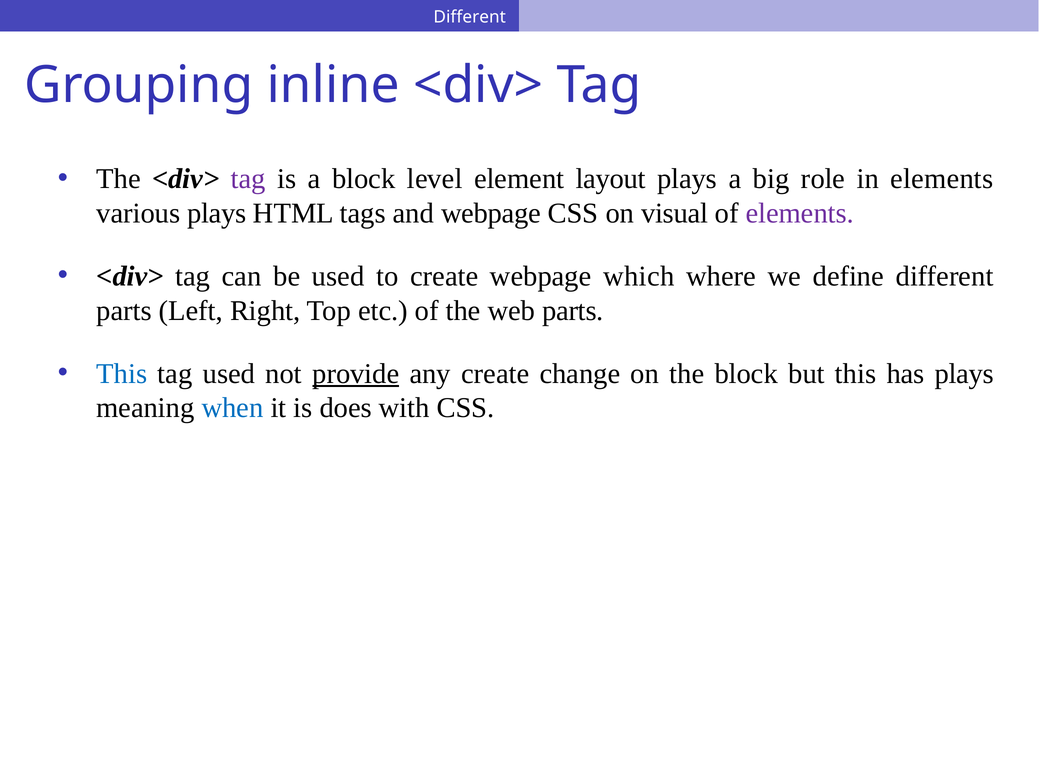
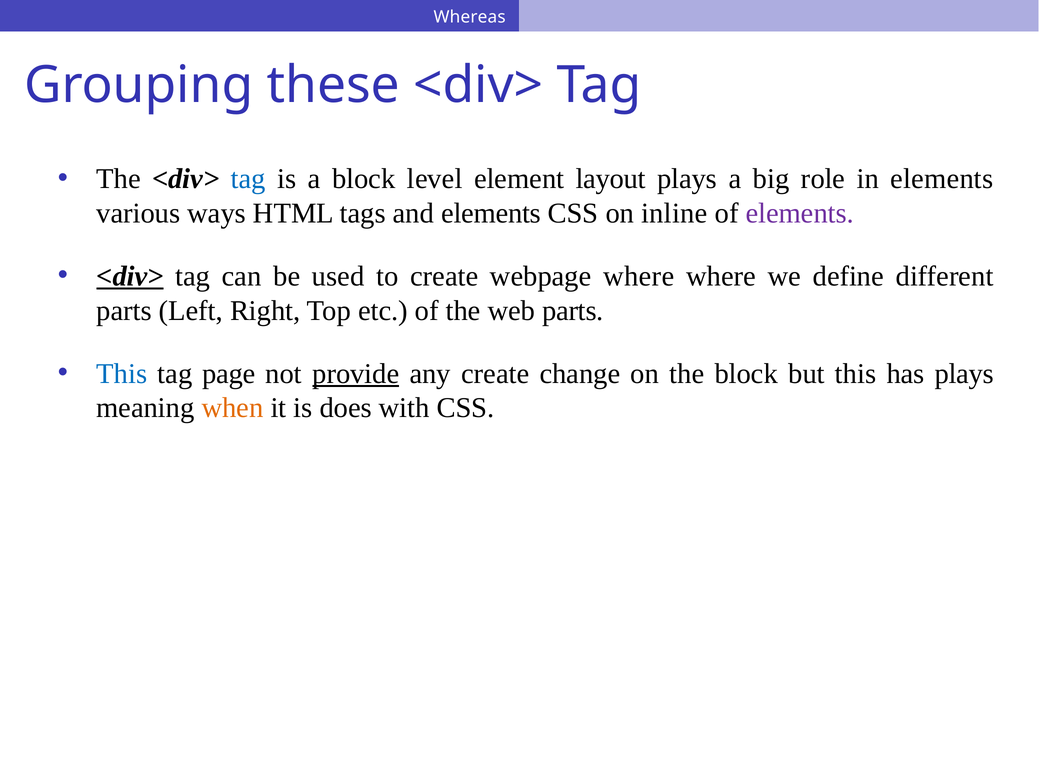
Different: Different -> Whereas (470, 17)
inline: inline -> these (333, 85)
tag colour: purple -> blue (248, 179)
various plays: plays -> ways (217, 213)
and webpage: webpage -> elements (491, 213)
visual: visual -> inline (674, 213)
<div> underline: none -> present (130, 276)
webpage which: which -> where (639, 276)
tag used: used -> page (229, 374)
when colour: blue -> orange (232, 408)
